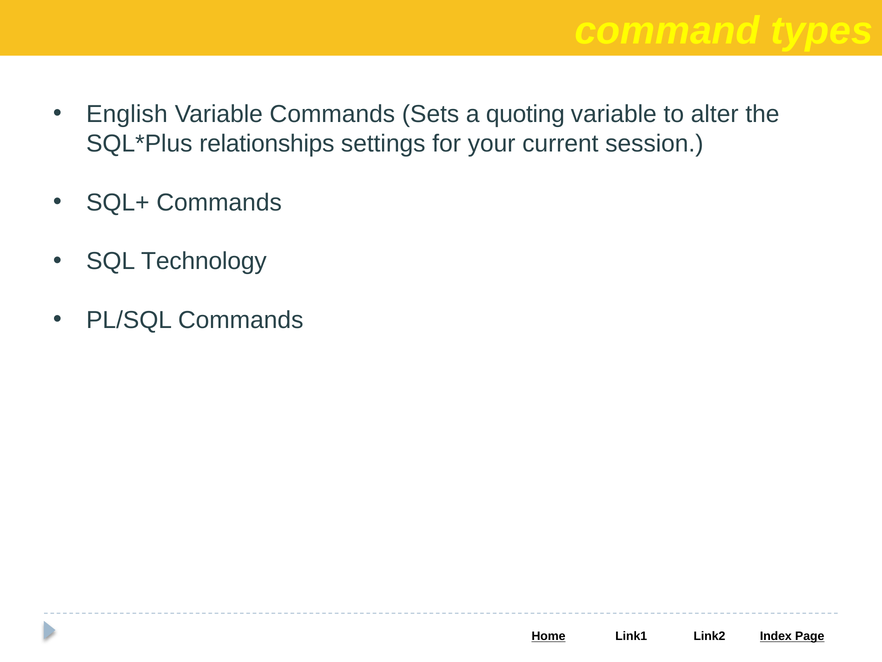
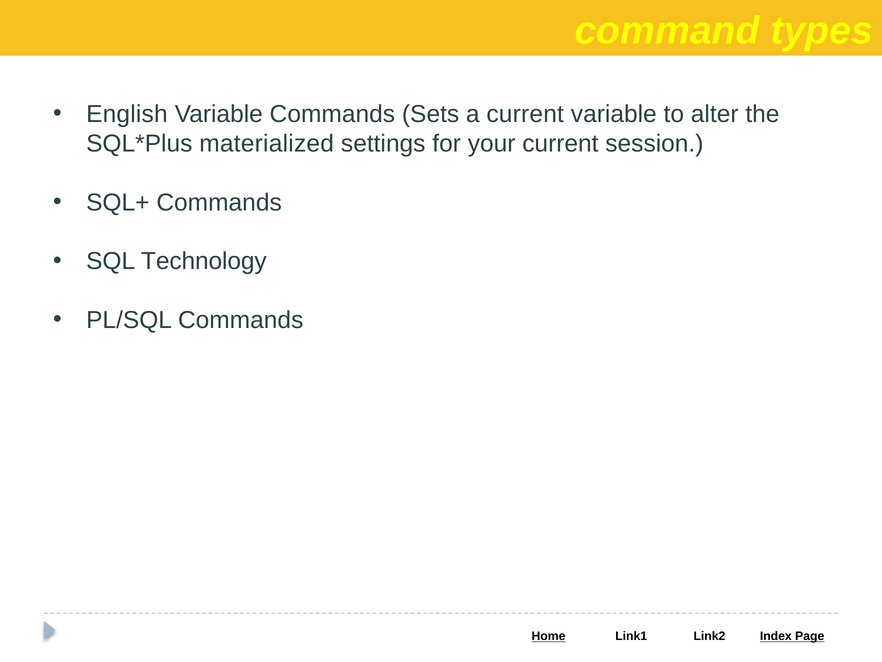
a quoting: quoting -> current (525, 114)
relationships: relationships -> materialized (267, 144)
